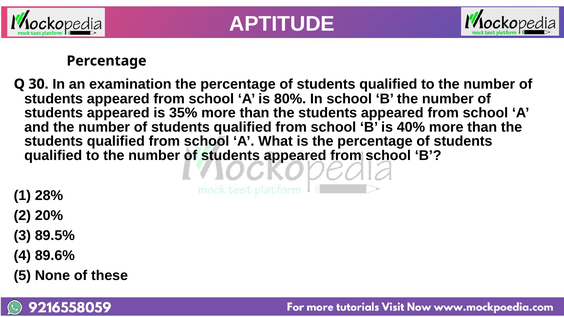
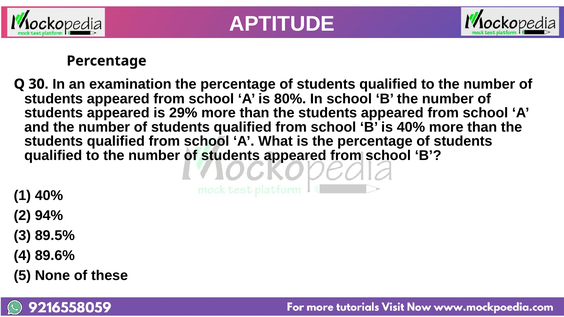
35%: 35% -> 29% (183, 113)
28%: 28% -> 40% (49, 196)
20%: 20% -> 94% (49, 216)
